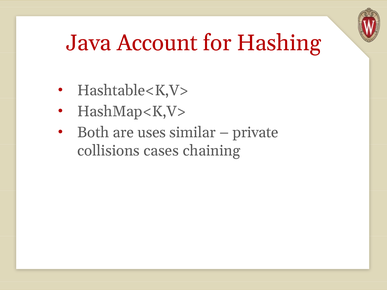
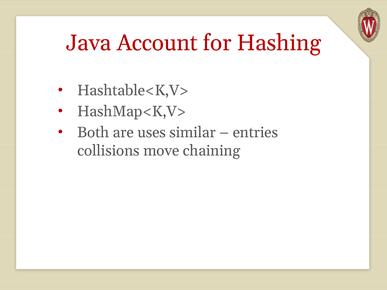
private: private -> entries (255, 133)
cases: cases -> move (161, 151)
